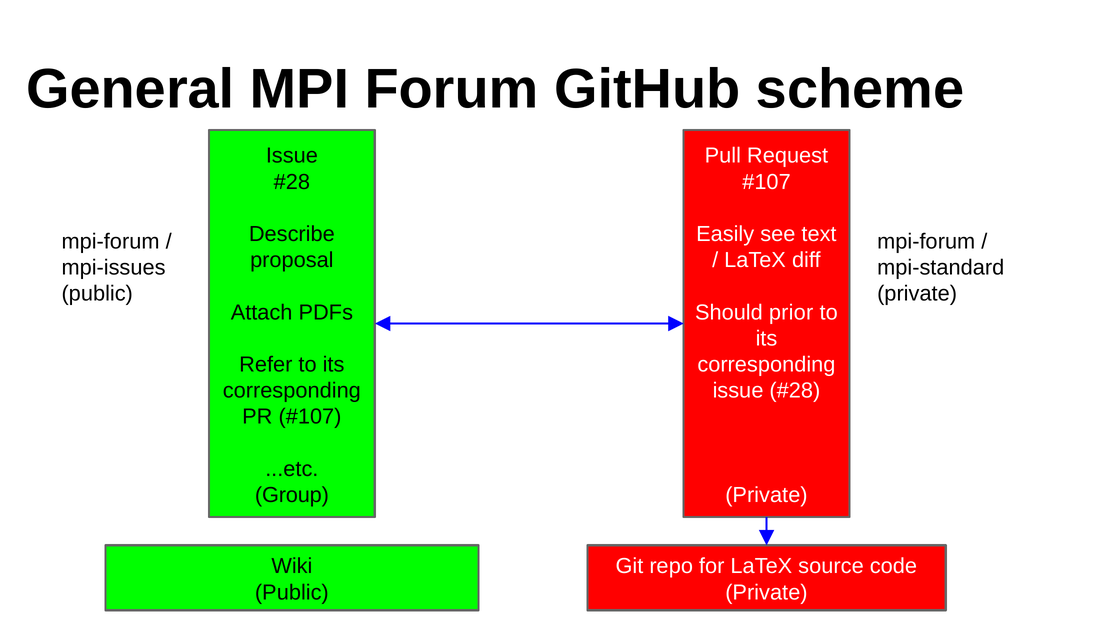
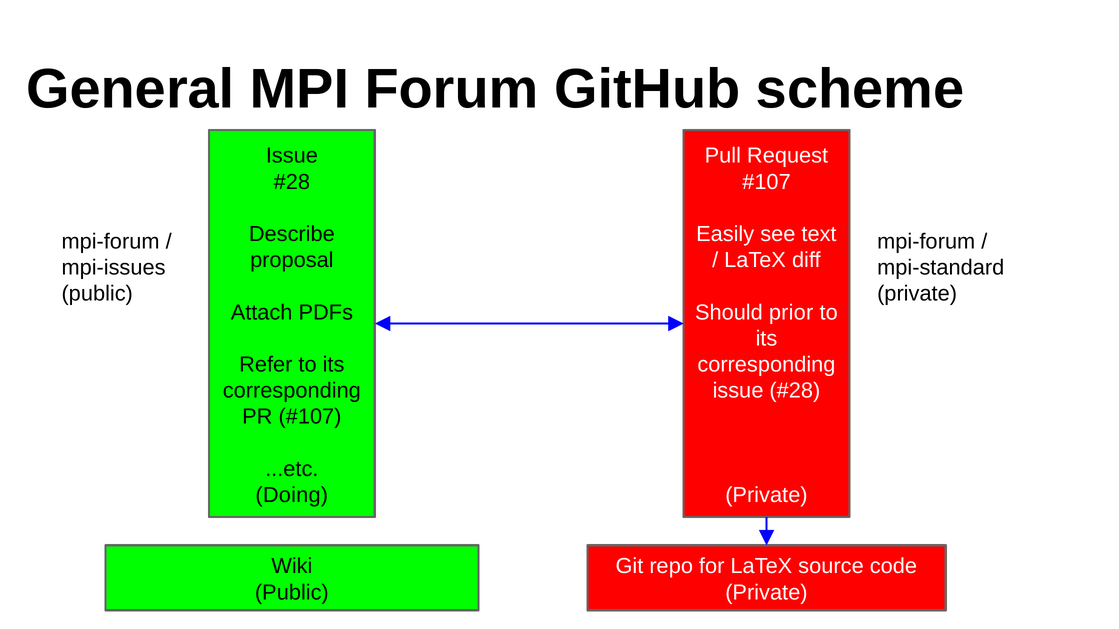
Group: Group -> Doing (292, 495)
